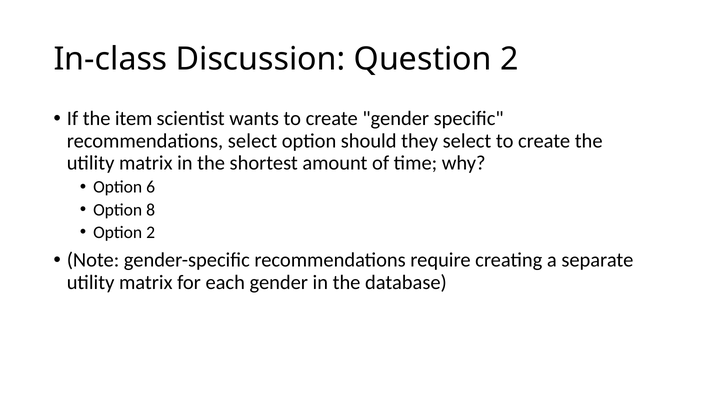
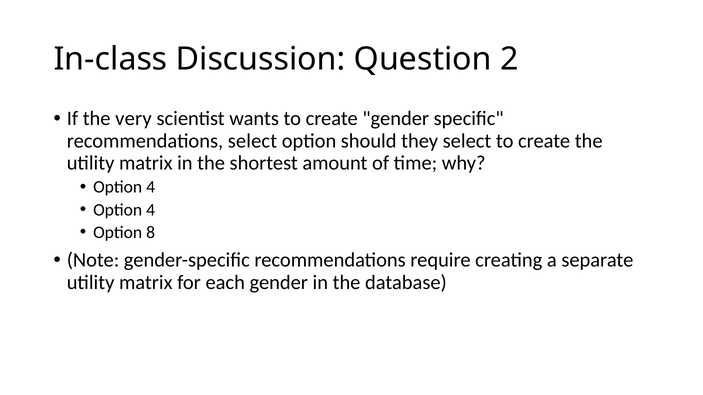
item: item -> very (133, 119)
6: 6 -> 4 (151, 187)
8: 8 -> 4 (151, 210)
Option 2: 2 -> 8 (151, 233)
